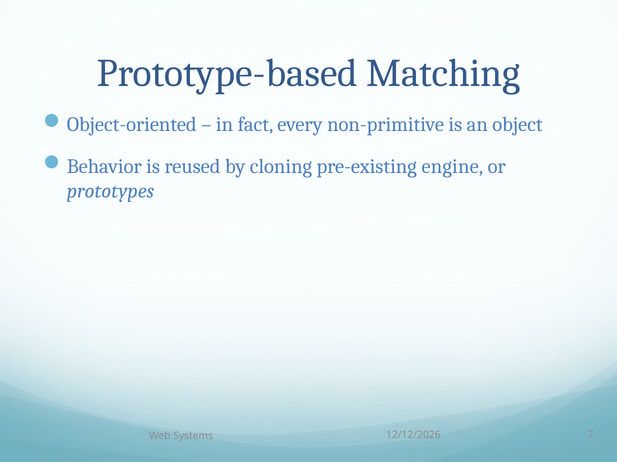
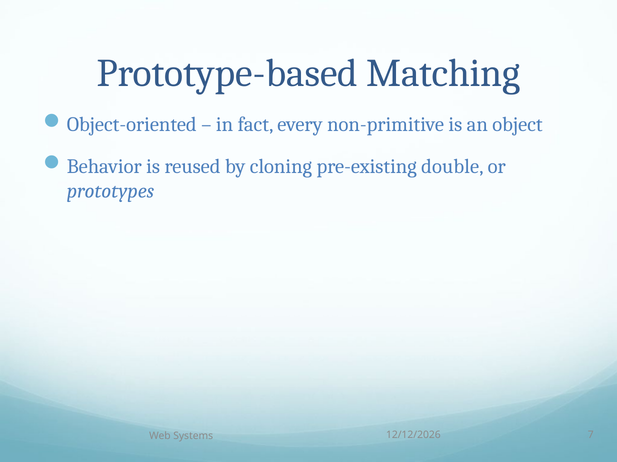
engine: engine -> double (452, 167)
